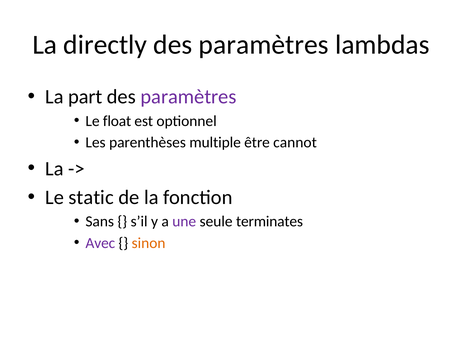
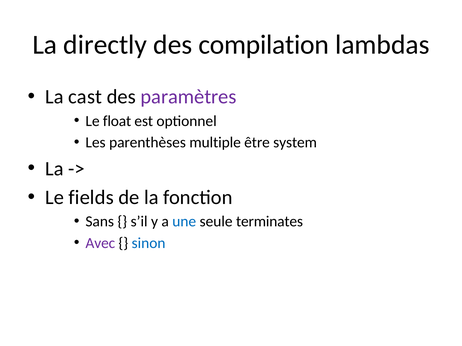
paramètres: paramètres -> compilation (264, 45)
part: part -> cast (85, 97)
cannot: cannot -> system (295, 143)
static: static -> fields (91, 198)
une colour: purple -> blue (184, 222)
sinon colour: orange -> blue (149, 243)
